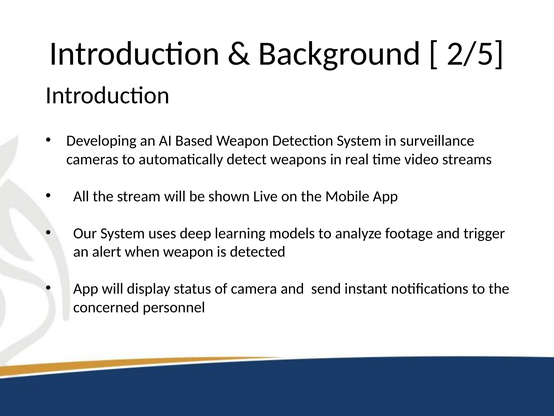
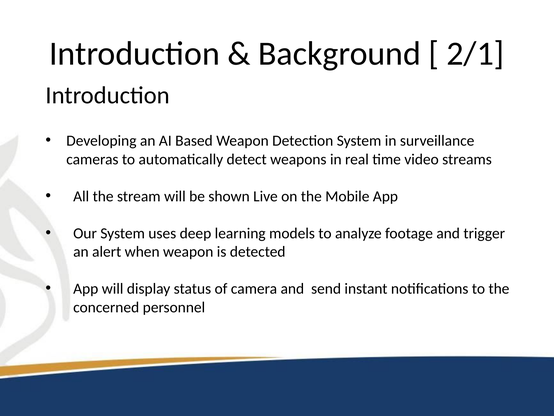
2/5: 2/5 -> 2/1 (475, 54)
